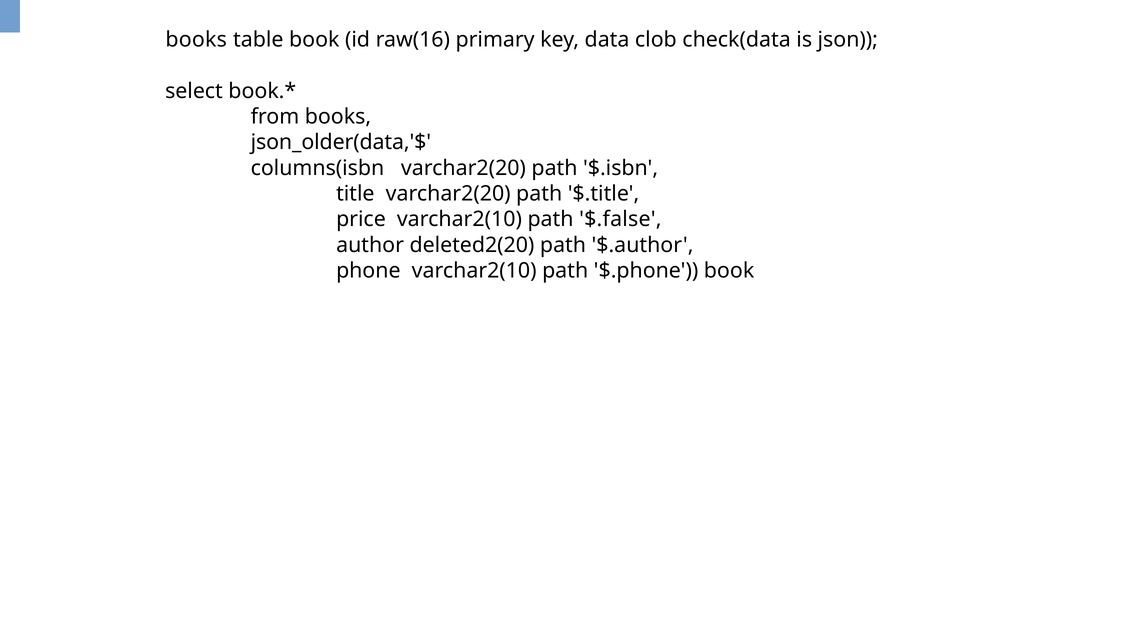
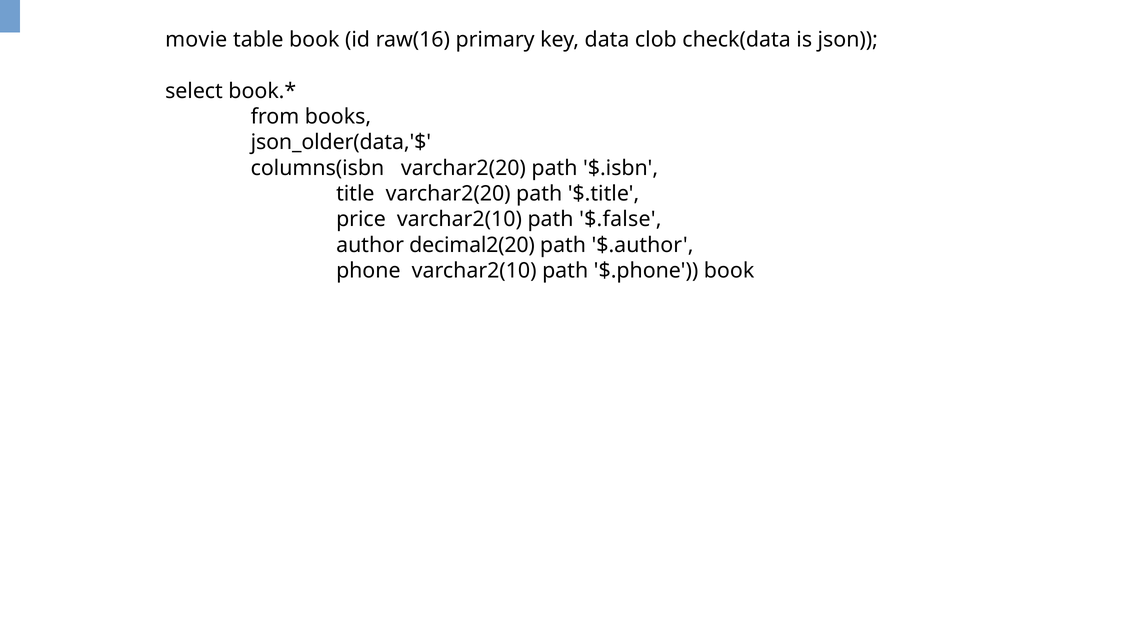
books: books -> movie (196, 40)
deleted2(20: deleted2(20 -> decimal2(20 (472, 245)
